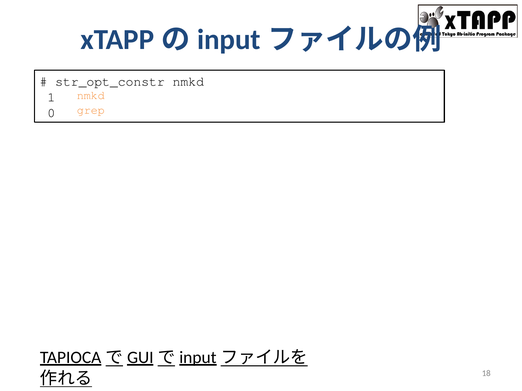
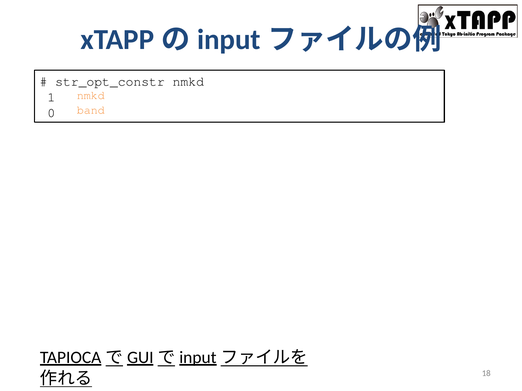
grep: grep -> band (91, 110)
